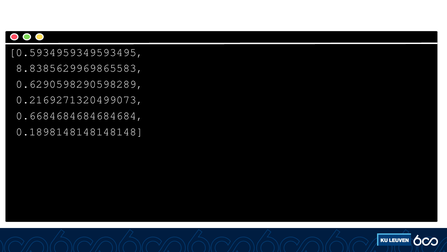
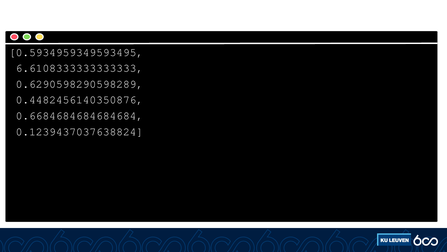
8.8385629969865583: 8.8385629969865583 -> 6.6108333333333333 (79, 68)
0.2169271320499073: 0.2169271320499073 -> 0.4482456140350876 (79, 100)
0.1898148148148148: 0.1898148148148148 -> 0.1239437037638824 (79, 131)
